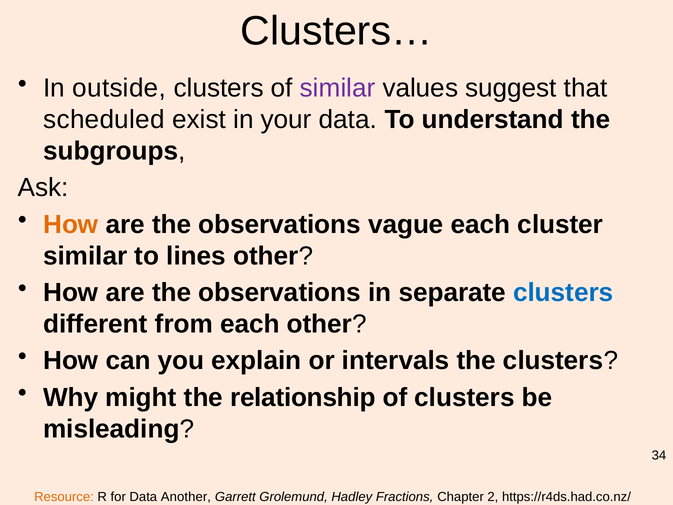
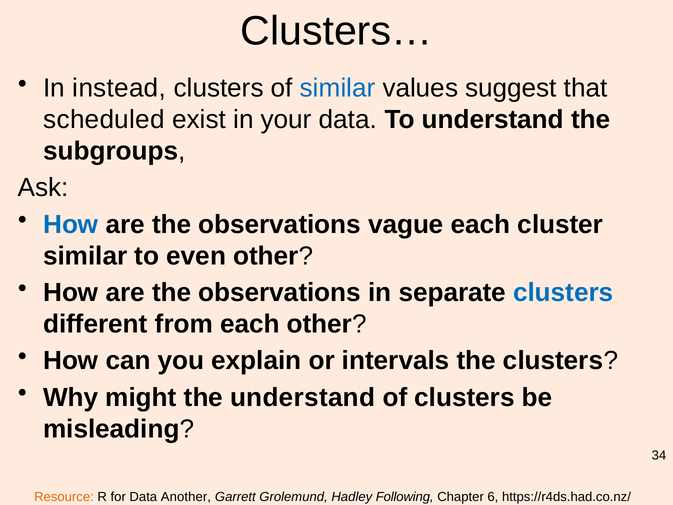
outside: outside -> instead (119, 88)
similar colour: purple -> blue (338, 88)
How colour: orange -> blue (71, 224)
lines: lines -> even (196, 256)
the relationship: relationship -> understand (303, 397)
Fractions: Fractions -> Following (405, 497)
2: 2 -> 6 (493, 497)
